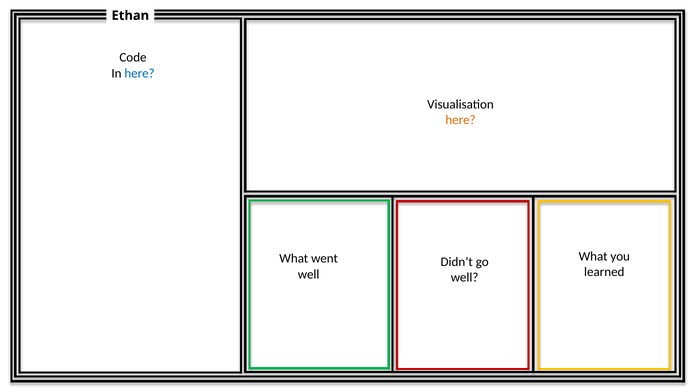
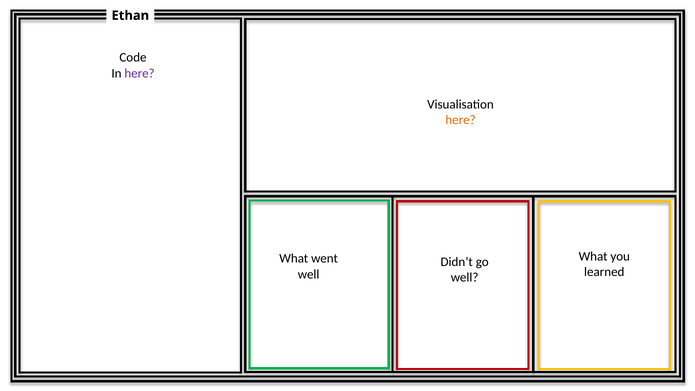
here colour: blue -> purple (140, 73)
